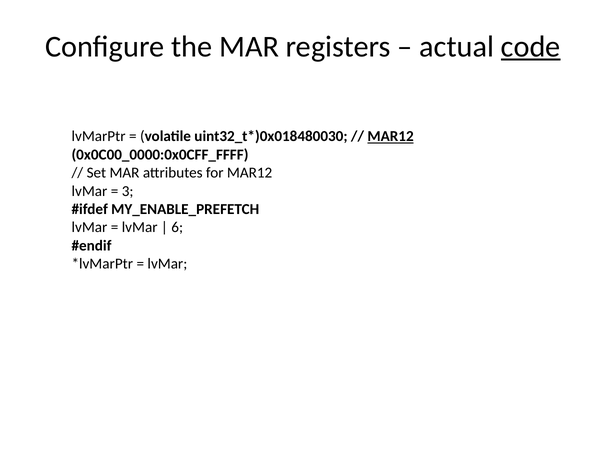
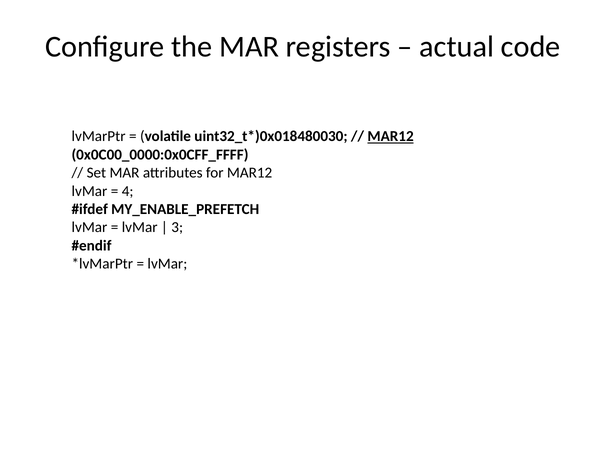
code underline: present -> none (531, 47)
3: 3 -> 4 (128, 191)
6: 6 -> 3 (177, 227)
